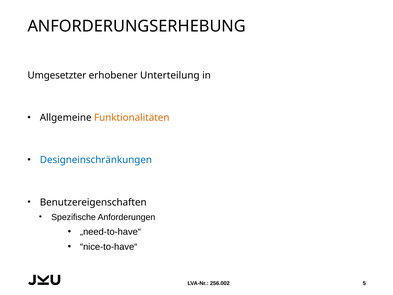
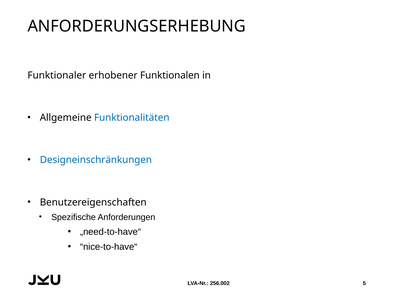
Umgesetzter: Umgesetzter -> Funktionaler (57, 75)
Unterteilung: Unterteilung -> Funktionalen (170, 75)
Funktionalitäten colour: orange -> blue (132, 118)
